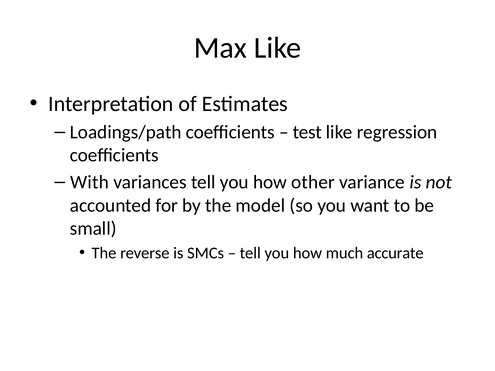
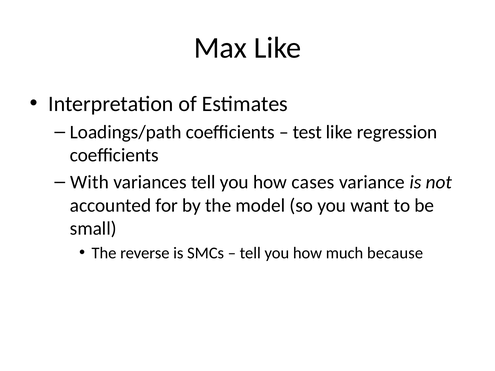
other: other -> cases (313, 182)
accurate: accurate -> because (395, 253)
